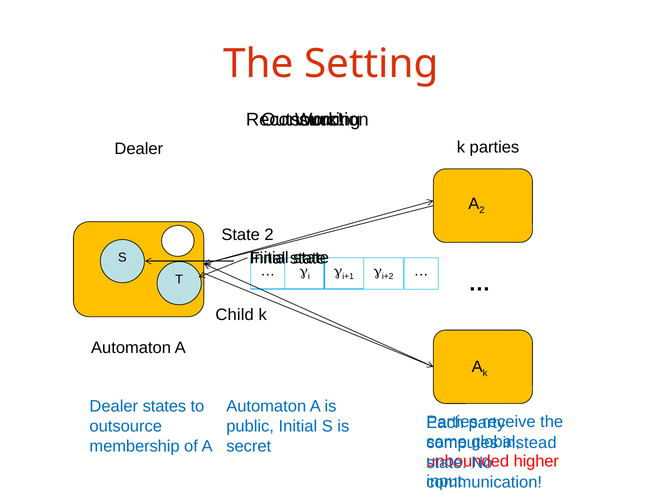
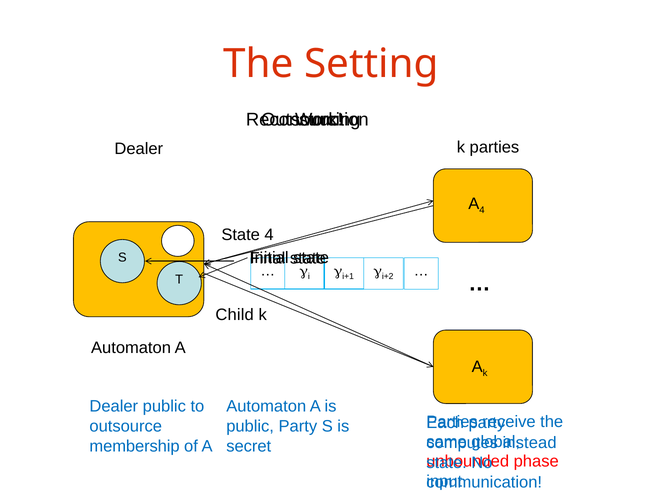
A 2: 2 -> 4 (482, 210)
State 2: 2 -> 4 (269, 235)
Dealer states: states -> public (164, 407)
public Initial: Initial -> Party (298, 427)
higher: higher -> phase (536, 462)
